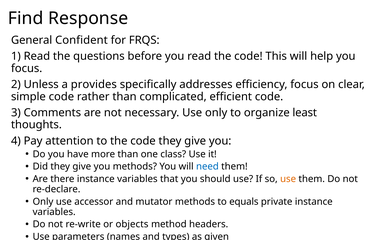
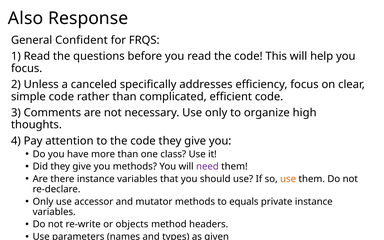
Find: Find -> Also (26, 18)
provides: provides -> canceled (94, 84)
least: least -> high (305, 113)
need colour: blue -> purple (207, 166)
